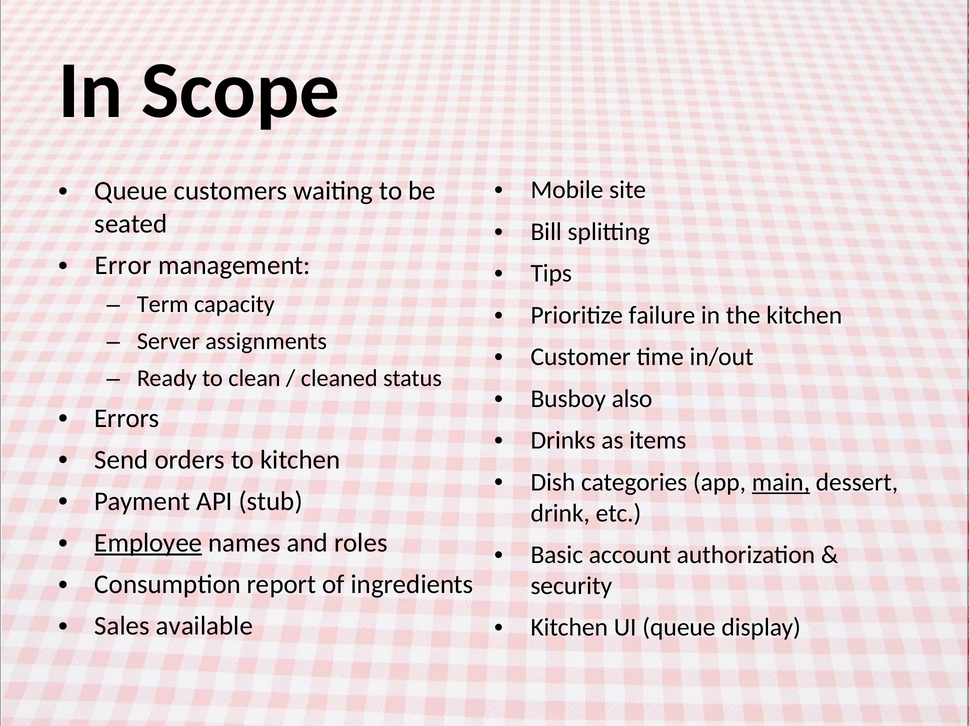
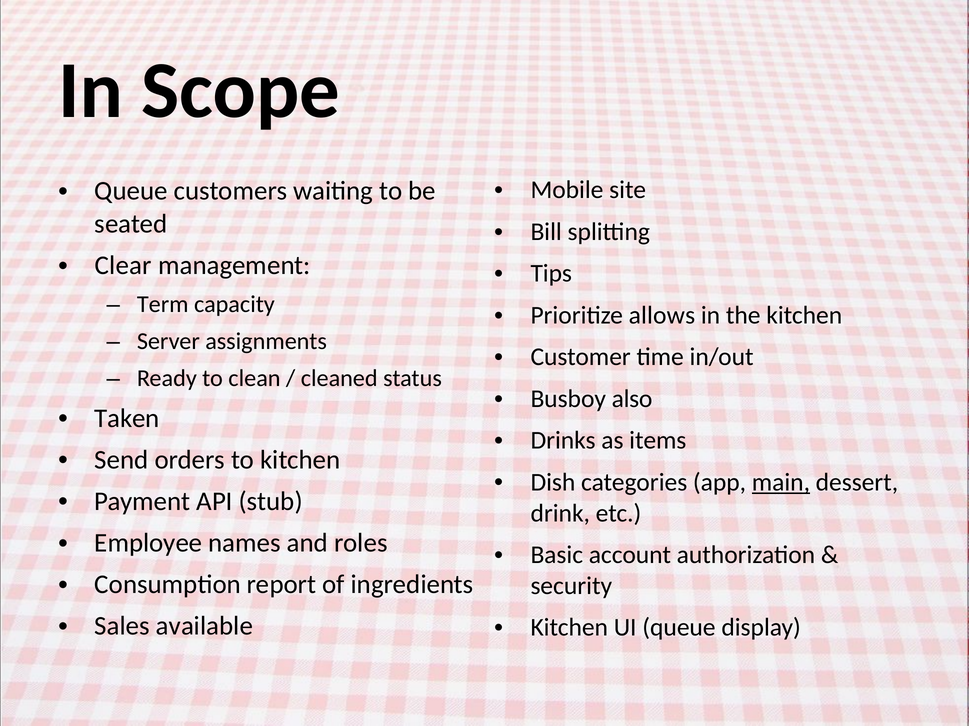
Error: Error -> Clear (123, 266)
failure: failure -> allows (662, 315)
Errors: Errors -> Taken (127, 419)
Employee underline: present -> none (148, 543)
